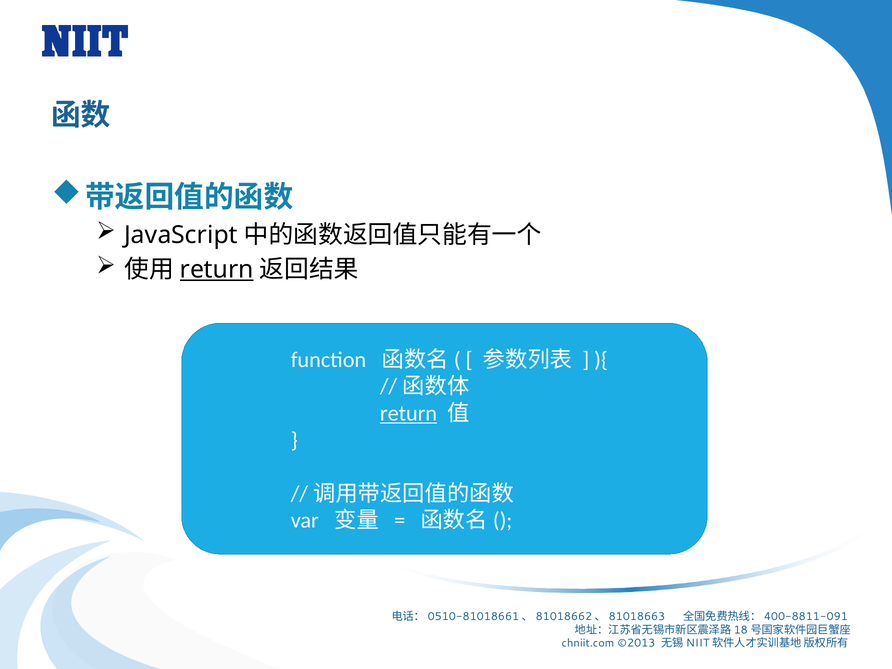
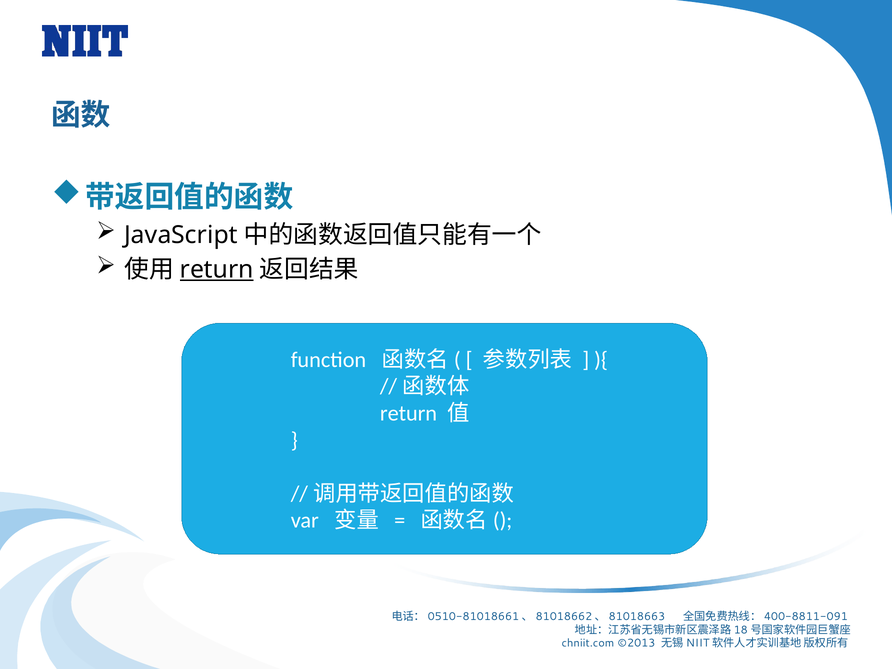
return underline: present -> none (409, 413)
